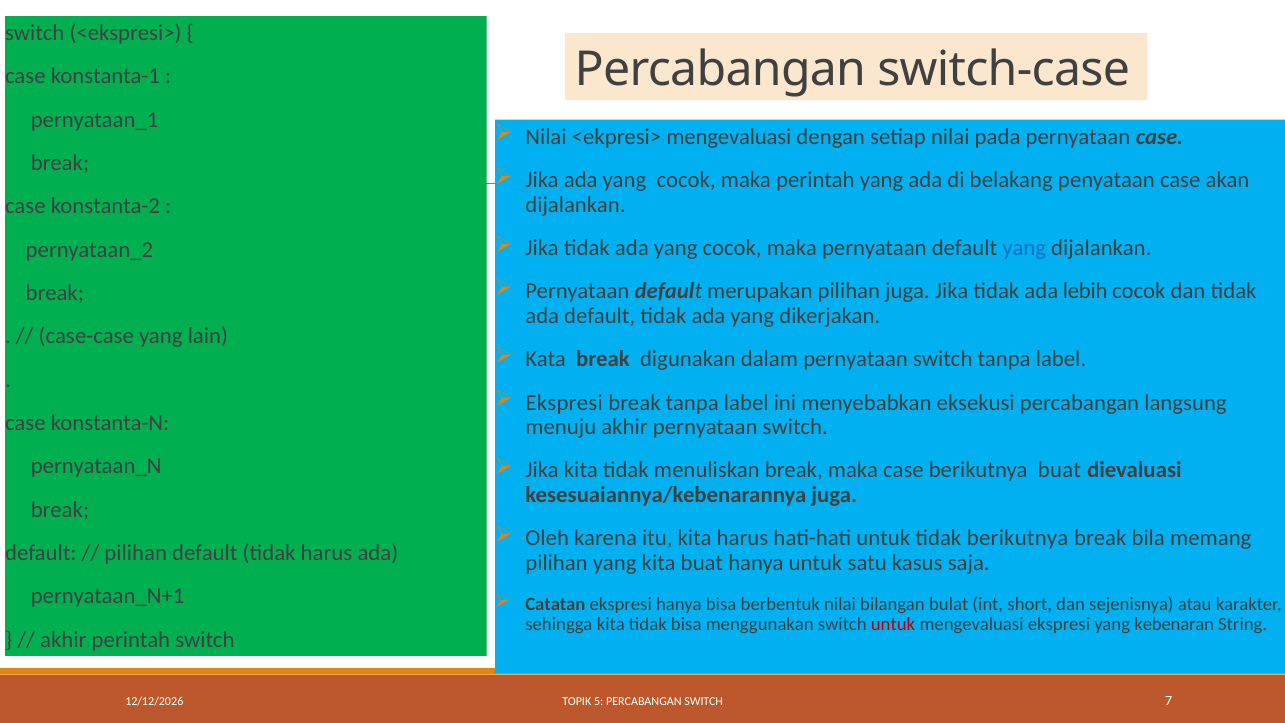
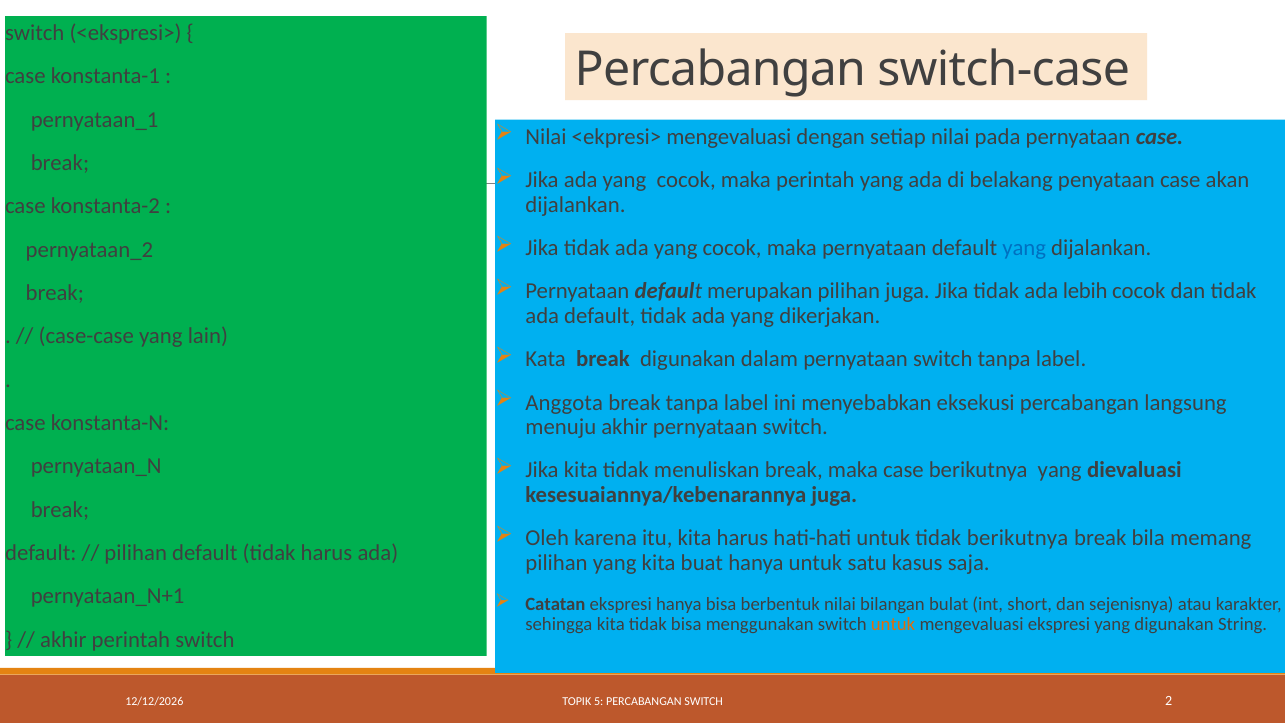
Ekspresi: Ekspresi -> Anggota (564, 402)
berikutnya buat: buat -> yang (1060, 470)
untuk colour: red -> orange (893, 624)
yang kebenaran: kebenaran -> digunakan (1174, 624)
7: 7 -> 2 (1169, 701)
